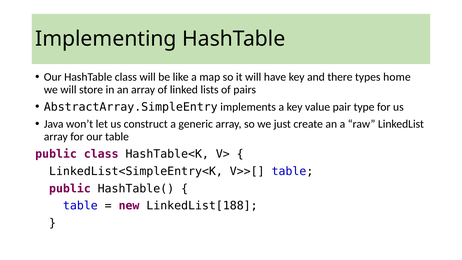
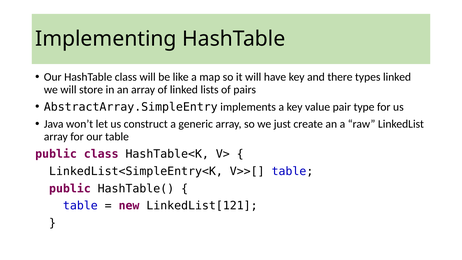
types home: home -> linked (397, 77)
LinkedList[188: LinkedList[188 -> LinkedList[121 (202, 206)
